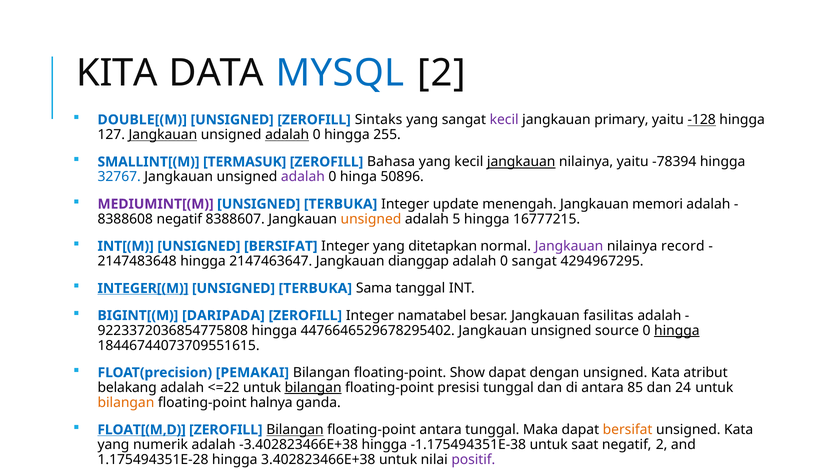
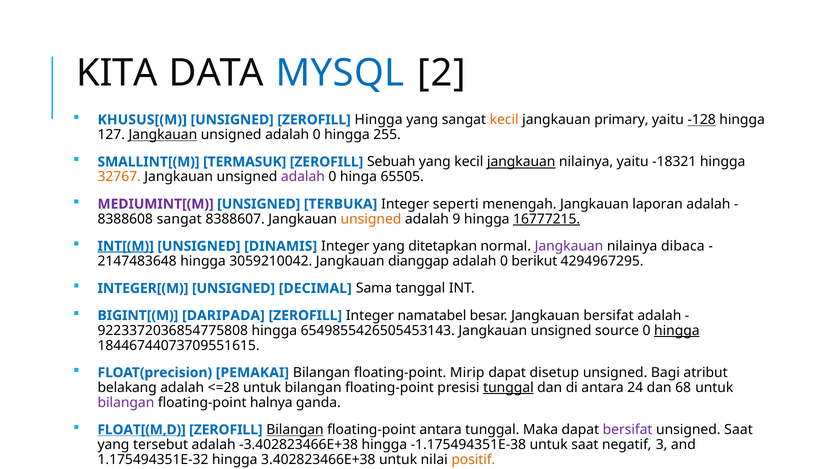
DOUBLE[(M: DOUBLE[(M -> KHUSUS[(M (142, 120)
ZEROFILL Sintaks: Sintaks -> Hingga (379, 120)
kecil colour: purple -> orange (504, 120)
adalah underline: present -> none (287, 135)
Bahasa: Bahasa -> Sebuah (391, 162)
-78394: -78394 -> -18321 (674, 162)
32767 colour: blue -> orange (119, 177)
50896: 50896 -> 65505 (402, 177)
update: update -> seperti (456, 204)
memori: memori -> laporan (658, 204)
negatif: negatif -> sangat (179, 219)
5: 5 -> 9 (456, 219)
16777215 underline: none -> present (547, 219)
INT[(M underline: none -> present (126, 246)
UNSIGNED BERSIFAT: BERSIFAT -> DINAMIS (281, 246)
record: record -> dibaca (683, 246)
2147463647: 2147463647 -> 3059210042 (271, 261)
0 sangat: sangat -> berikut (534, 261)
INTEGER[(M underline: present -> none (143, 288)
TERBUKA: TERBUKA -> DECIMAL (315, 288)
Jangkauan fasilitas: fasilitas -> bersifat (609, 316)
4476646529678295402: 4476646529678295402 -> 6549855426505453143 (378, 331)
Show: Show -> Mirip (467, 373)
dengan: dengan -> disetup (554, 373)
Kata: Kata -> Bagi (665, 373)
<=22: <=22 -> <=28 (224, 388)
bilangan underline: present -> none (313, 388)
tunggal underline: none -> present (508, 388)
85: 85 -> 24 (635, 388)
24: 24 -> 68 (683, 388)
bilangan colour: orange -> purple (126, 403)
bersifat colour: orange -> purple (628, 430)
Kata: Kata -> Saat (739, 430)
numerik: numerik -> tersebut (161, 445)
negatif 2: 2 -> 3 (662, 445)
1.175494351E-28: 1.175494351E-28 -> 1.175494351E-32 (153, 460)
positif colour: purple -> orange (473, 460)
